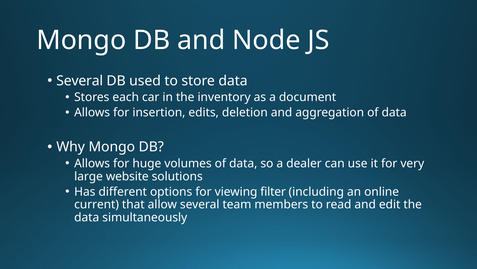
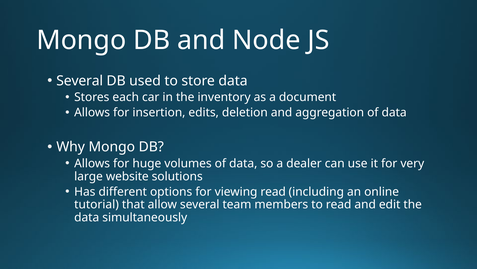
viewing filter: filter -> read (273, 191)
current: current -> tutorial (97, 204)
